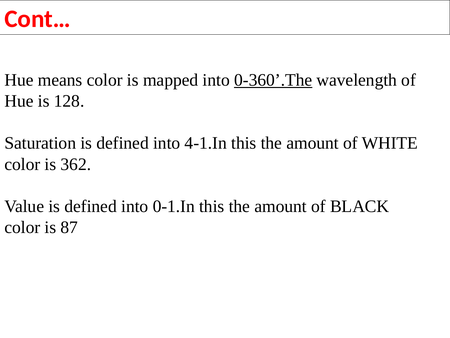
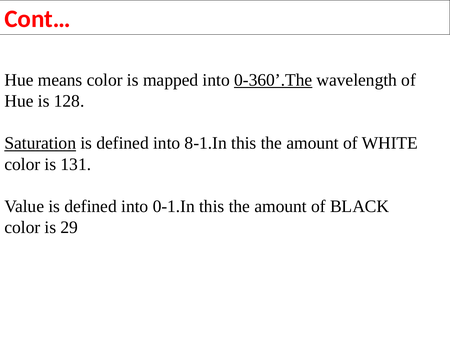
Saturation underline: none -> present (40, 143)
4-1.In: 4-1.In -> 8-1.In (206, 143)
362: 362 -> 131 (76, 164)
87: 87 -> 29 (69, 227)
